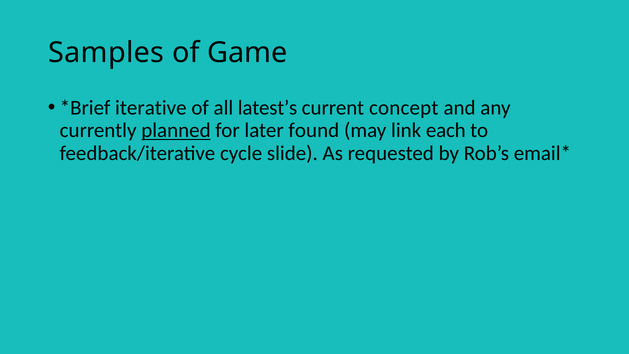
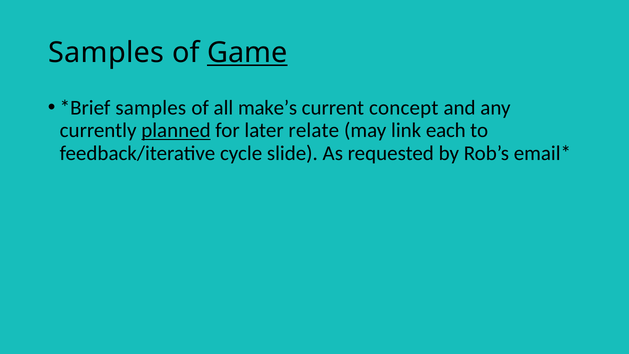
Game underline: none -> present (247, 53)
iterative: iterative -> samples (151, 108)
latest’s: latest’s -> make’s (268, 108)
found: found -> relate (314, 130)
